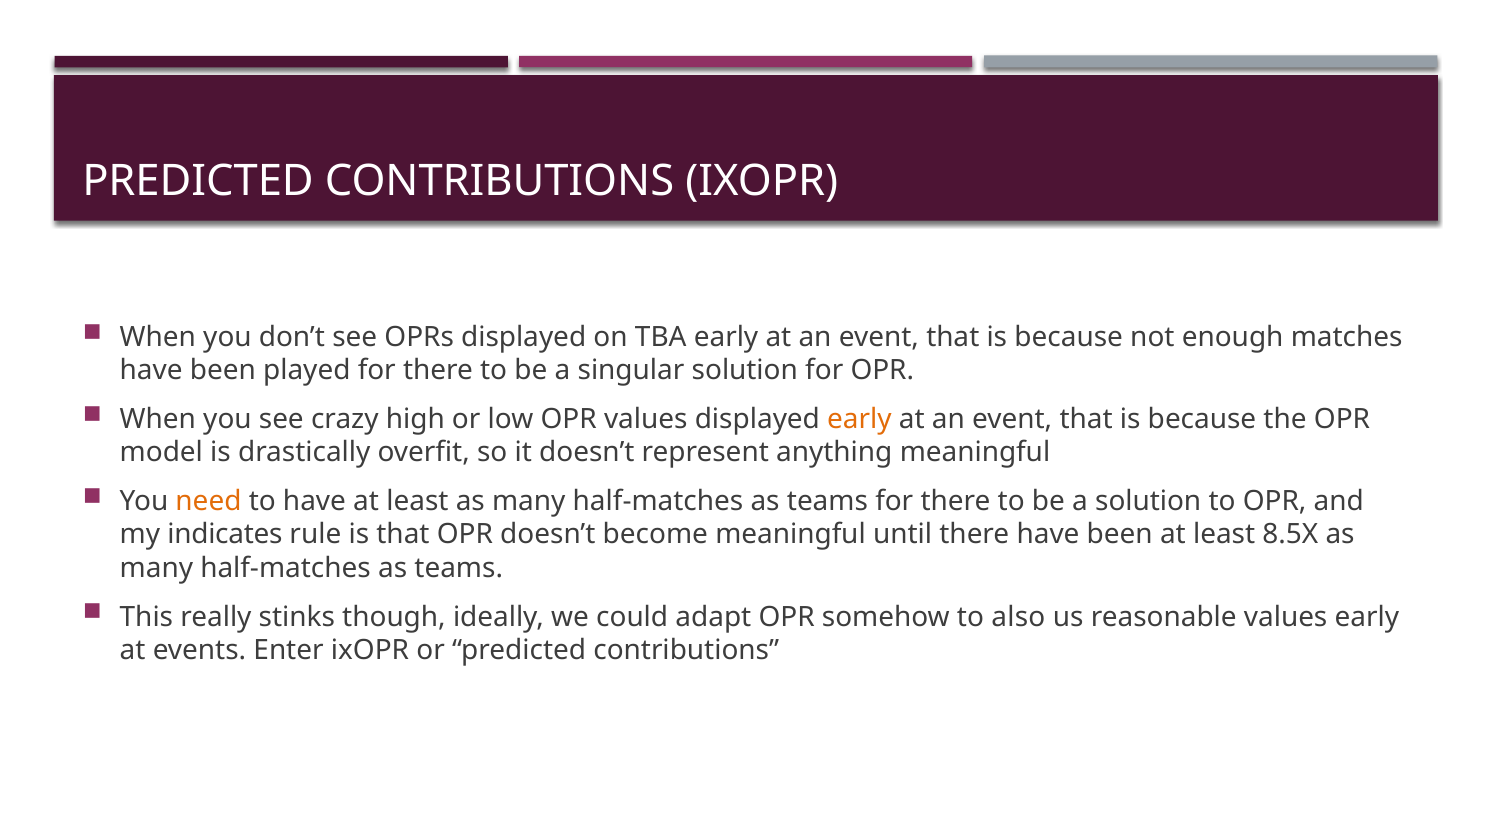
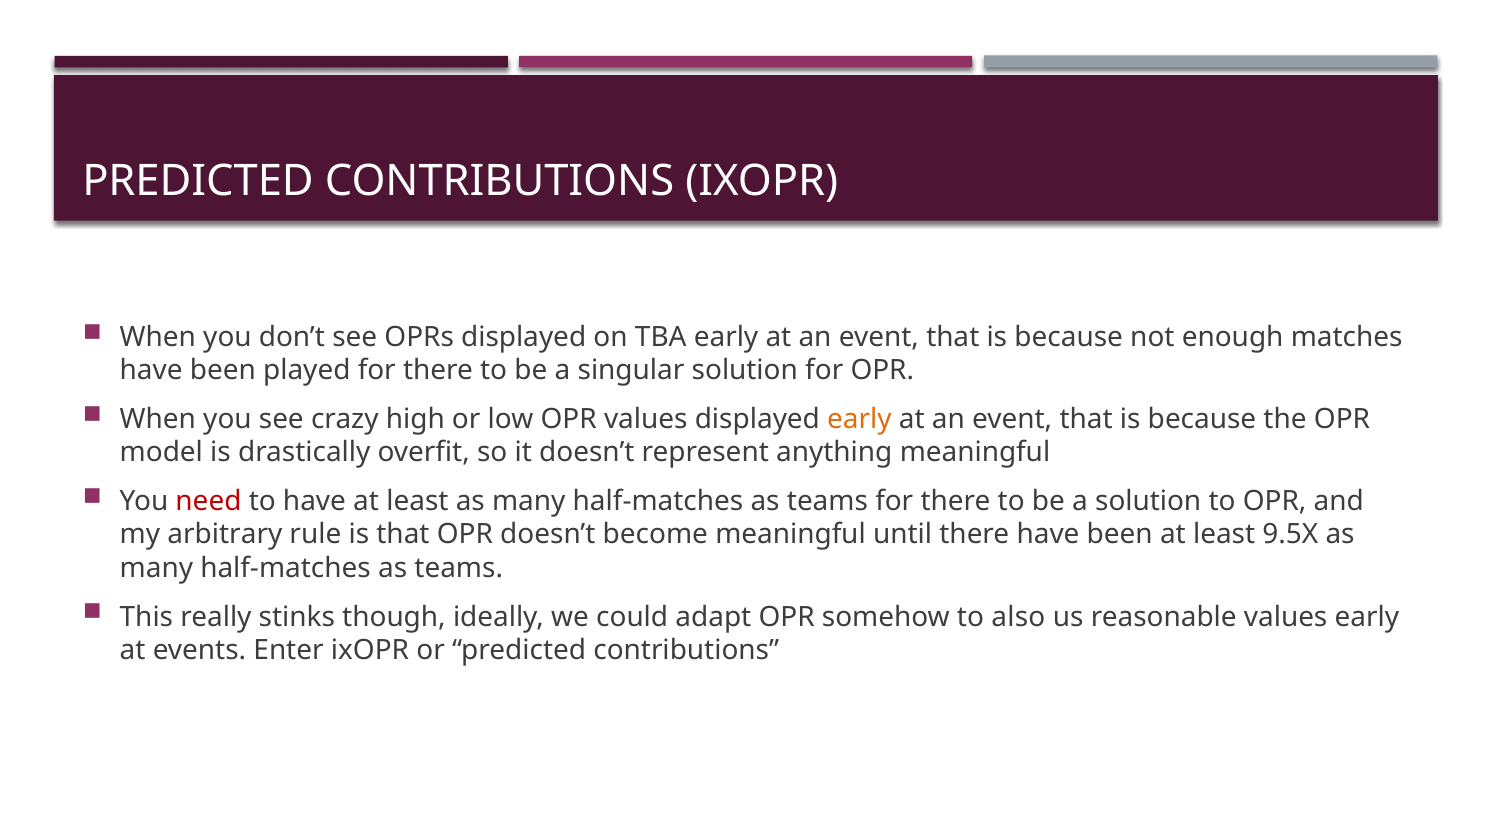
need colour: orange -> red (208, 501)
indicates: indicates -> arbitrary (225, 535)
8.5X: 8.5X -> 9.5X (1290, 535)
